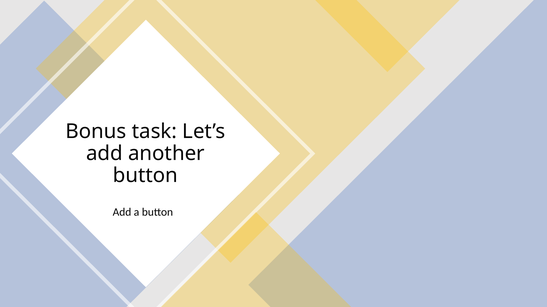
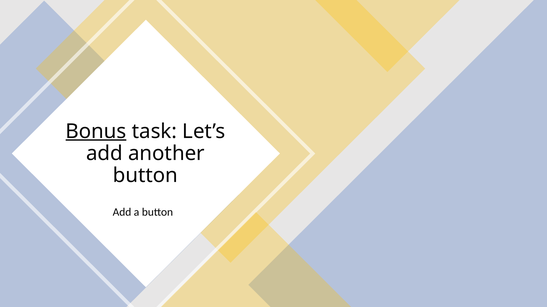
Bonus underline: none -> present (96, 132)
